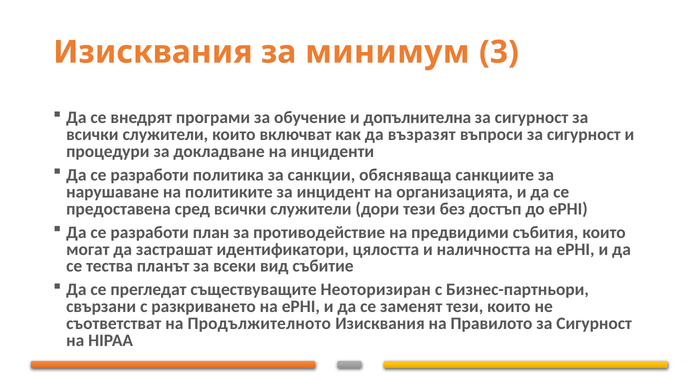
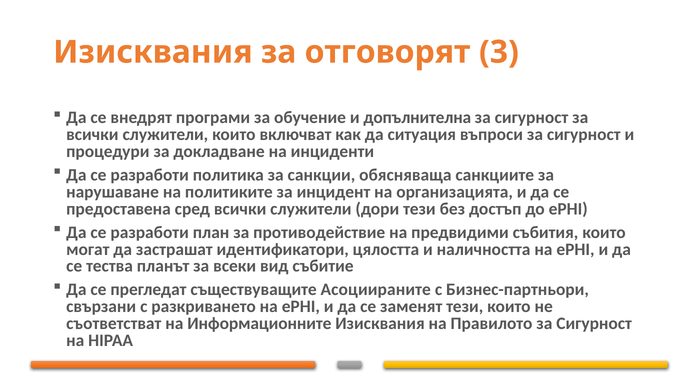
минимум: минимум -> отговорят (387, 52)
възразят: възразят -> ситуация (422, 135)
Неоторизиран: Неоторизиран -> Асоциираните (376, 290)
Продължителното: Продължителното -> Информационните (259, 324)
